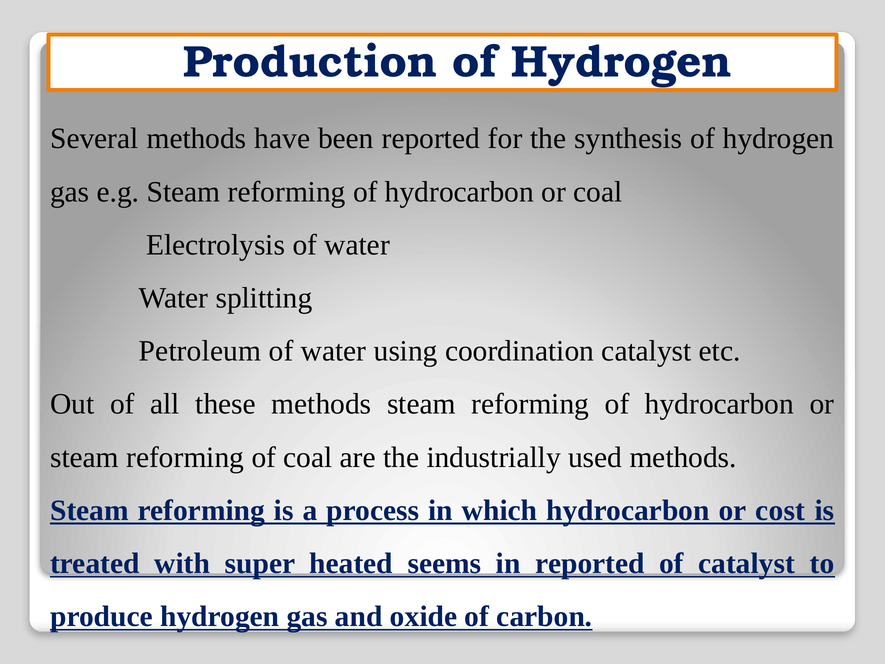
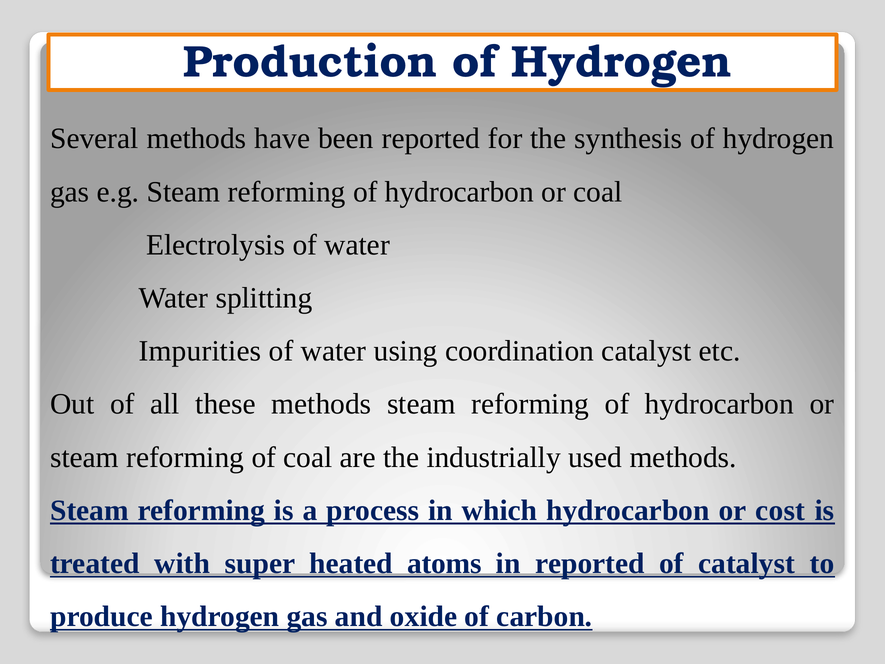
Petroleum: Petroleum -> Impurities (200, 351)
seems: seems -> atoms (445, 563)
